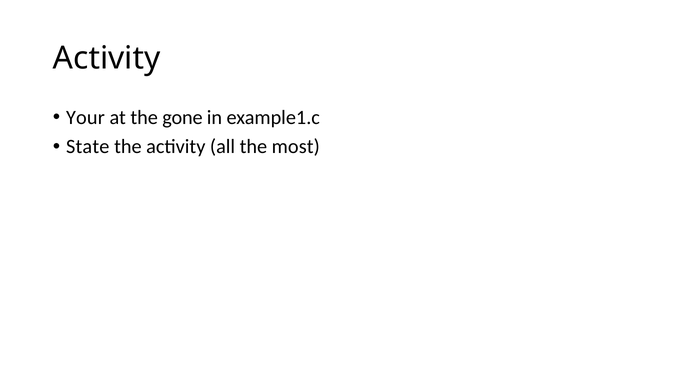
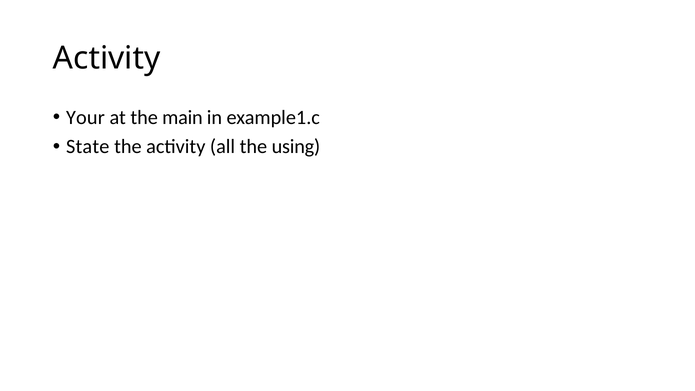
gone: gone -> main (182, 117)
most: most -> using (296, 147)
